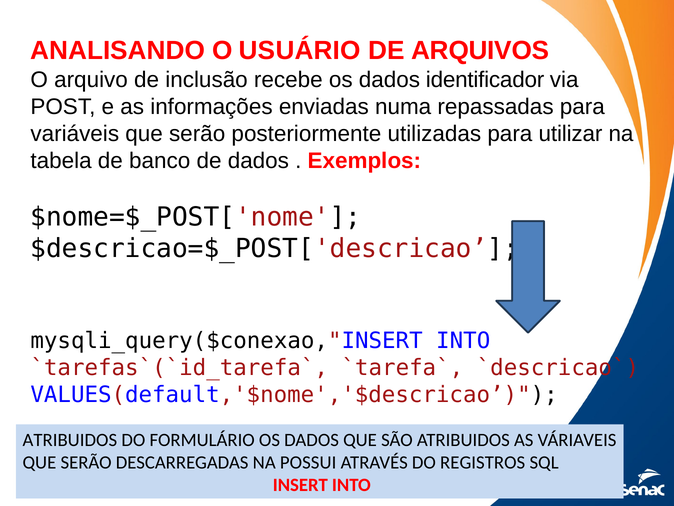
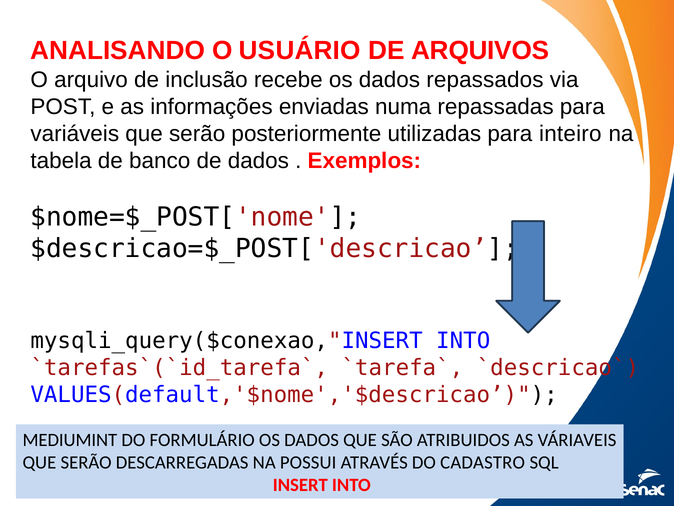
identificador: identificador -> repassados (485, 80)
utilizar: utilizar -> inteiro (570, 134)
ATRIBUIDOS: ATRIBUIDOS -> MEDIUMINT (70, 440)
REGISTROS: REGISTROS -> CADASTRO (483, 462)
